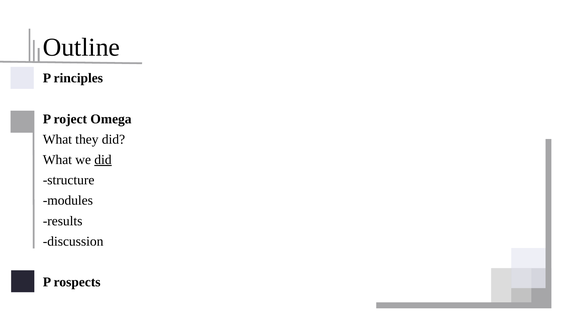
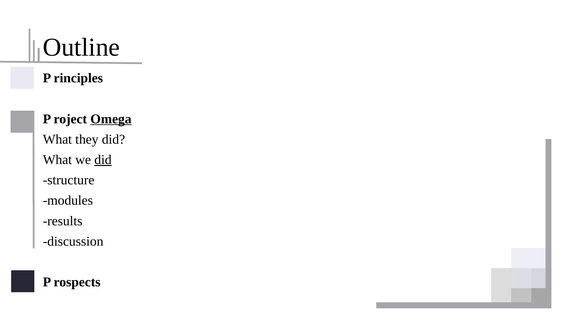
Omega underline: none -> present (111, 119)
